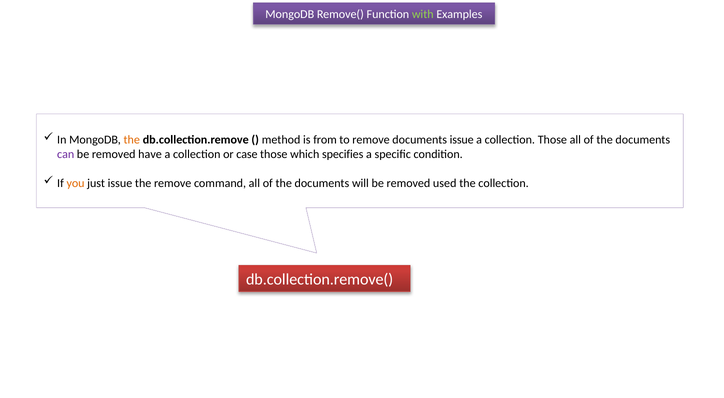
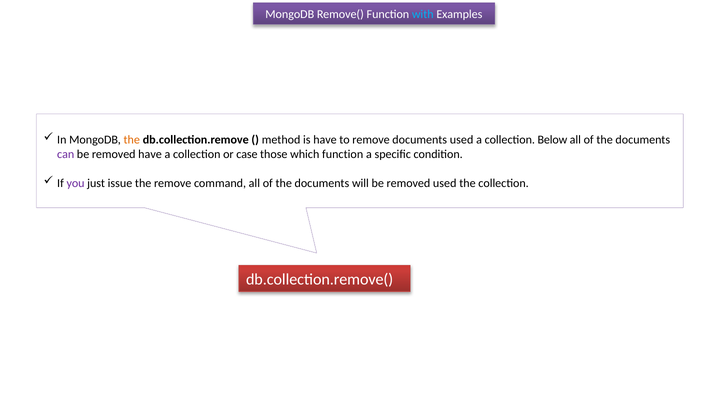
with colour: light green -> light blue (423, 14)
is from: from -> have (325, 140)
documents issue: issue -> used (462, 140)
collection Those: Those -> Below (552, 140)
which specifies: specifies -> function (343, 154)
you colour: orange -> purple (76, 183)
